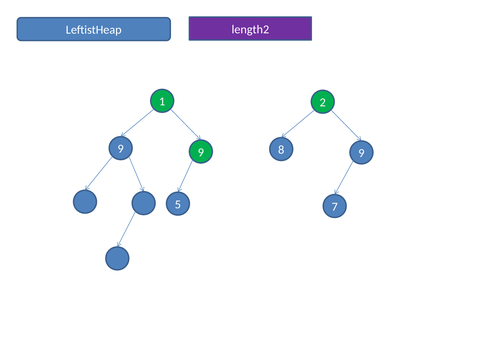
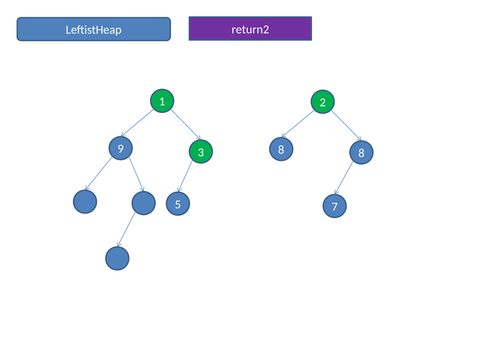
length2: length2 -> return2 (250, 29)
9 9: 9 -> 3 (201, 153)
8 9: 9 -> 8 (361, 153)
